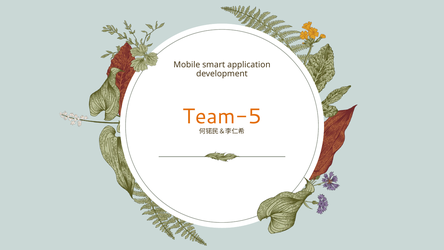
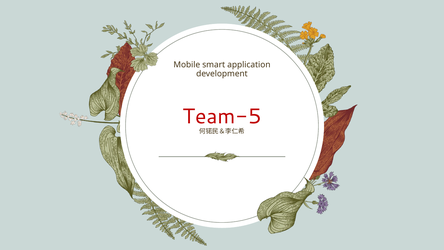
Team-5 colour: orange -> red (222, 116)
